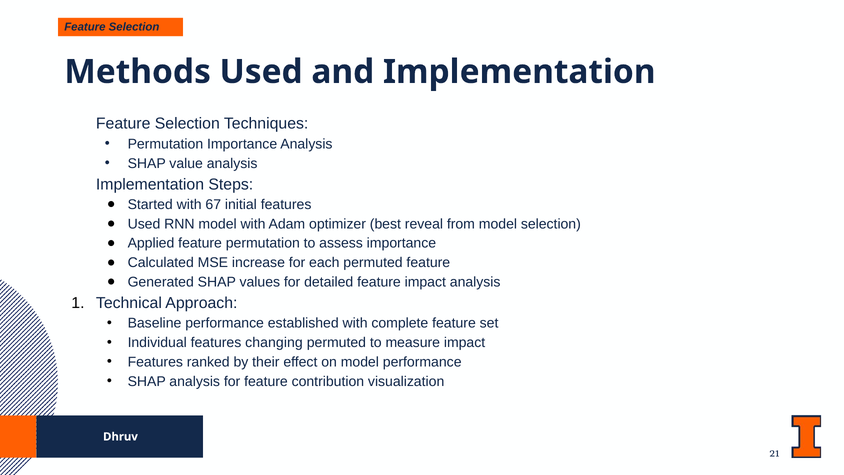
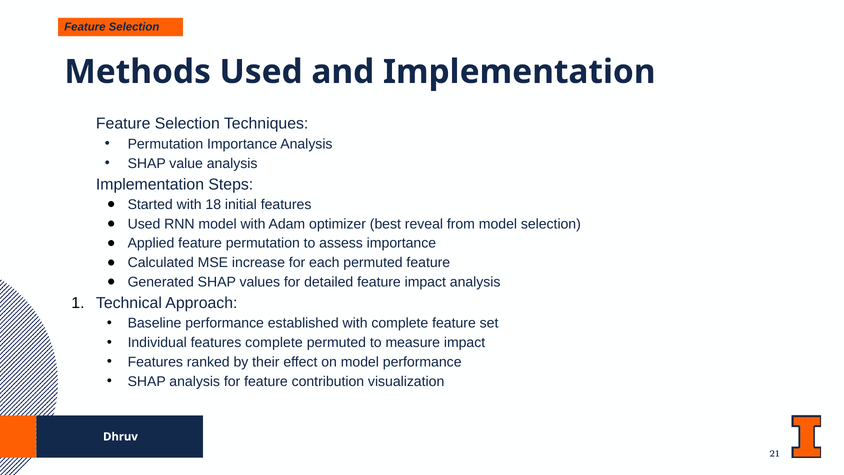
67: 67 -> 18 (213, 204)
features changing: changing -> complete (274, 343)
